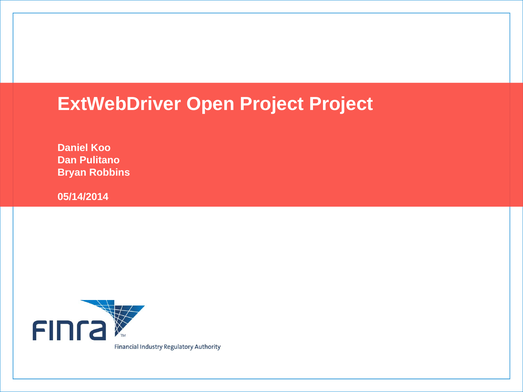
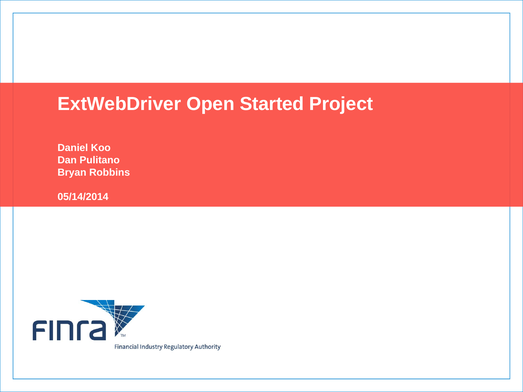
Open Project: Project -> Started (272, 104)
